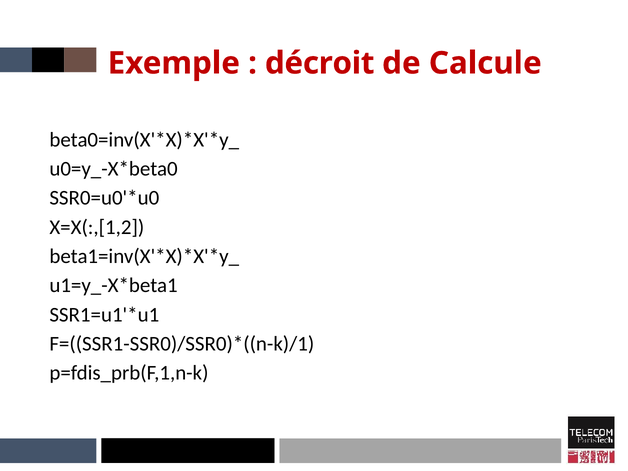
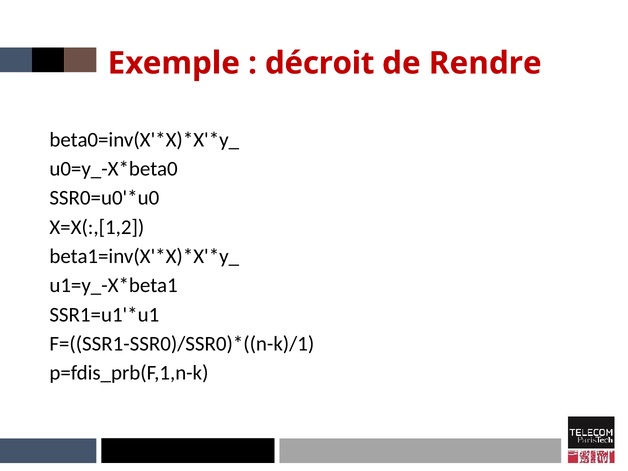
Calcule: Calcule -> Rendre (485, 63)
